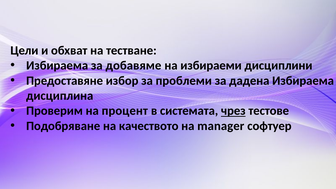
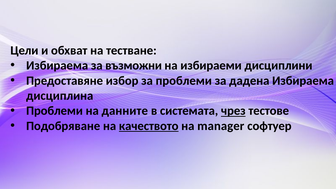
добавяме: добавяме -> възможни (134, 65)
Проверим: Проверим -> Проблеми (55, 111)
процент: процент -> данните (125, 111)
качеството underline: none -> present (149, 126)
